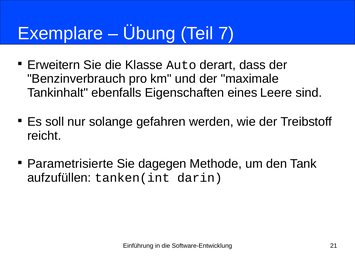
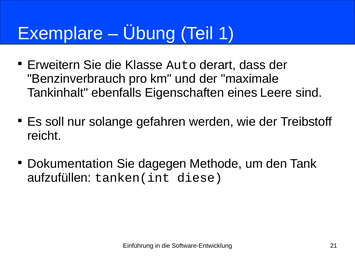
7: 7 -> 1 (226, 34)
Parametrisierte: Parametrisierte -> Dokumentation (70, 164)
darin: darin -> diese (200, 178)
